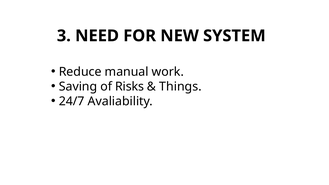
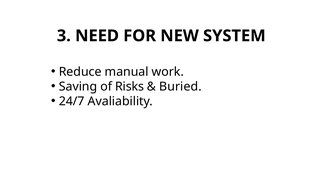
Things: Things -> Buried (180, 87)
